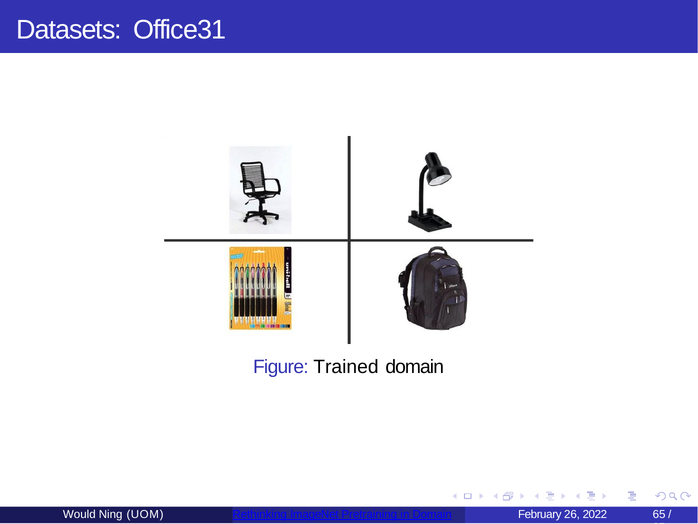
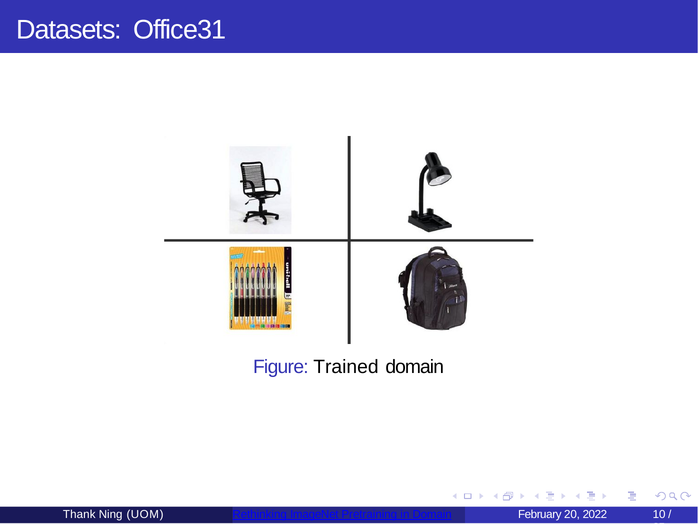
Would: Would -> Thank (79, 514)
26: 26 -> 20 (572, 514)
65: 65 -> 10 (659, 514)
